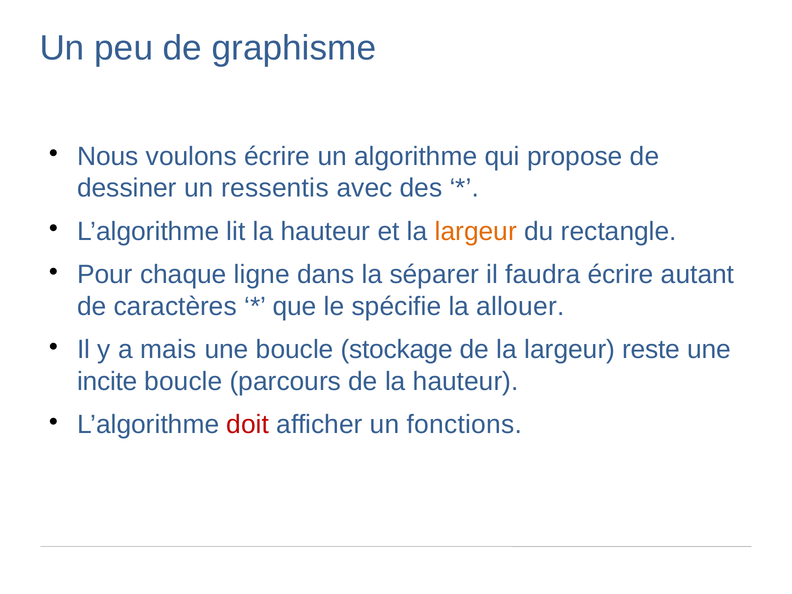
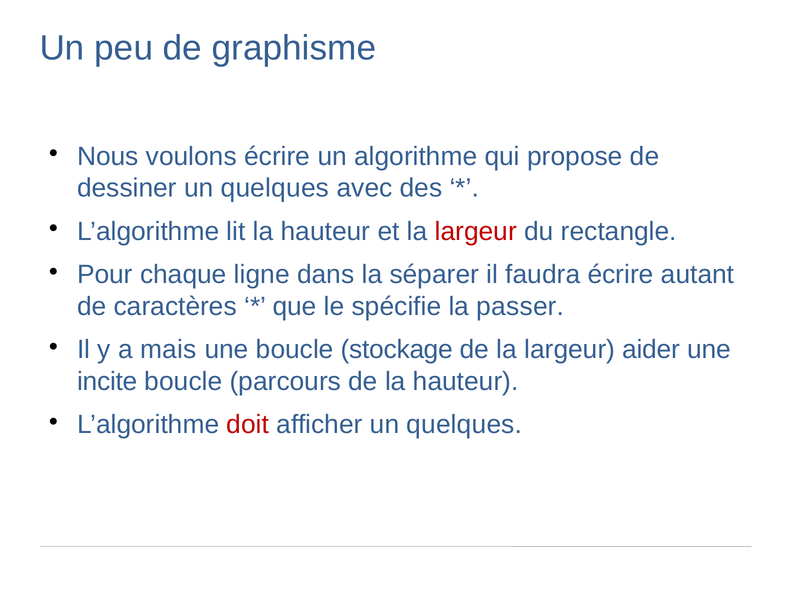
dessiner un ressentis: ressentis -> quelques (275, 188)
largeur colour: orange -> red (476, 231)
allouer: allouer -> passer (520, 306)
reste: reste -> aider (651, 350)
afficher un fonctions: fonctions -> quelques (464, 425)
